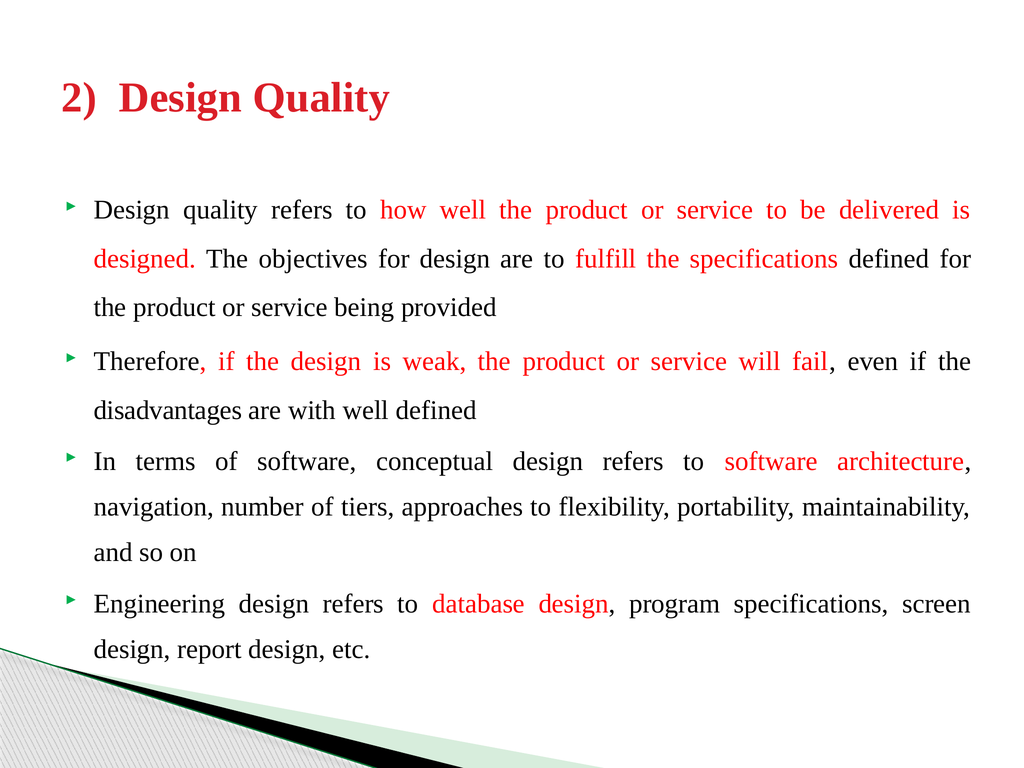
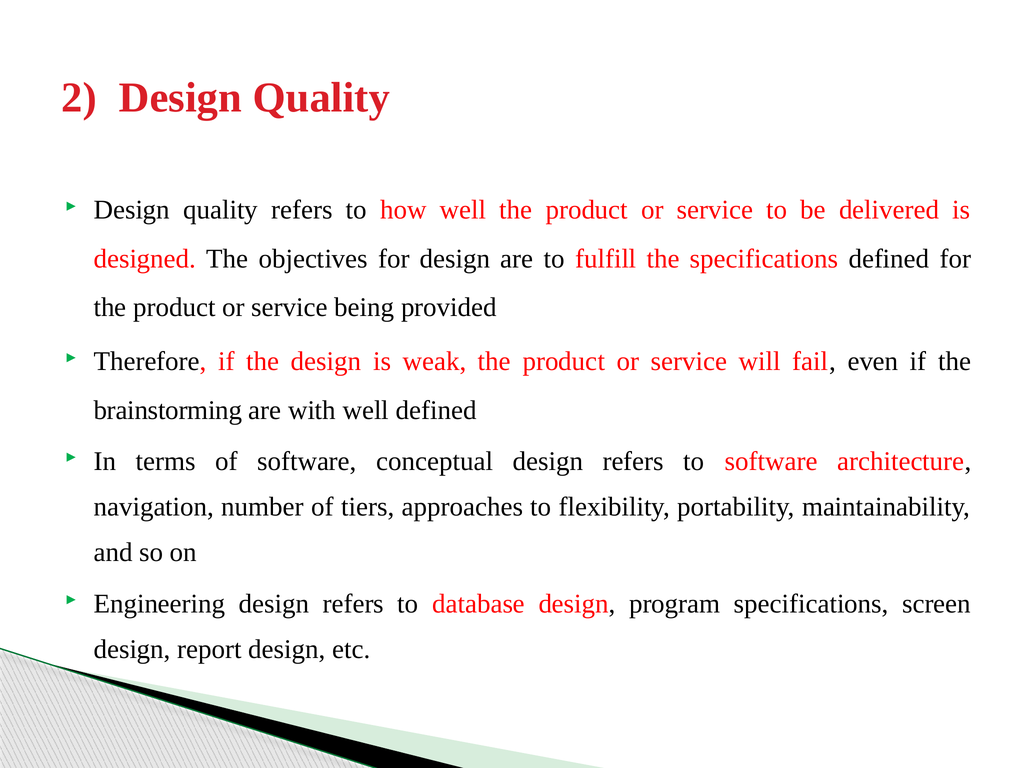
disadvantages: disadvantages -> brainstorming (168, 410)
